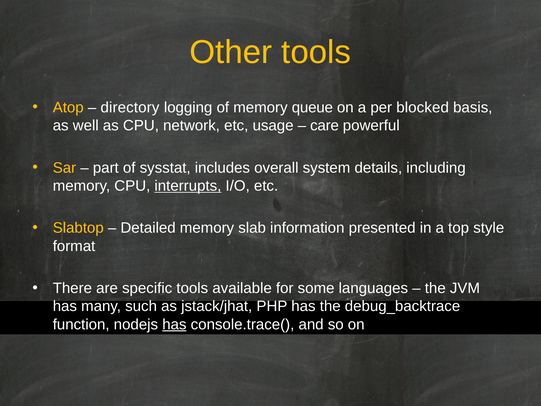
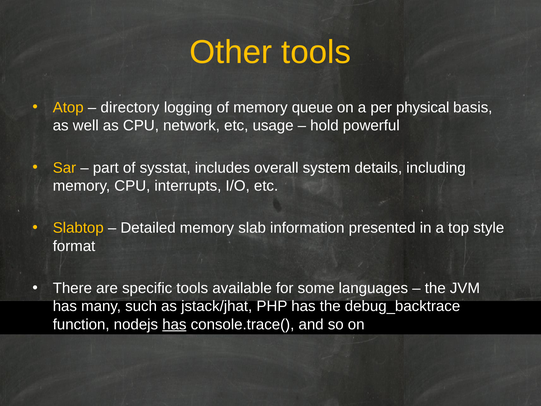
blocked: blocked -> physical (423, 107)
care: care -> hold (324, 126)
interrupts underline: present -> none (188, 186)
